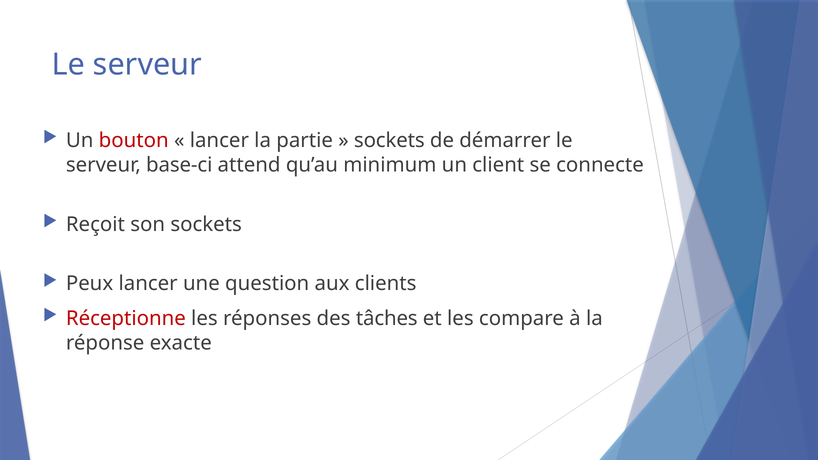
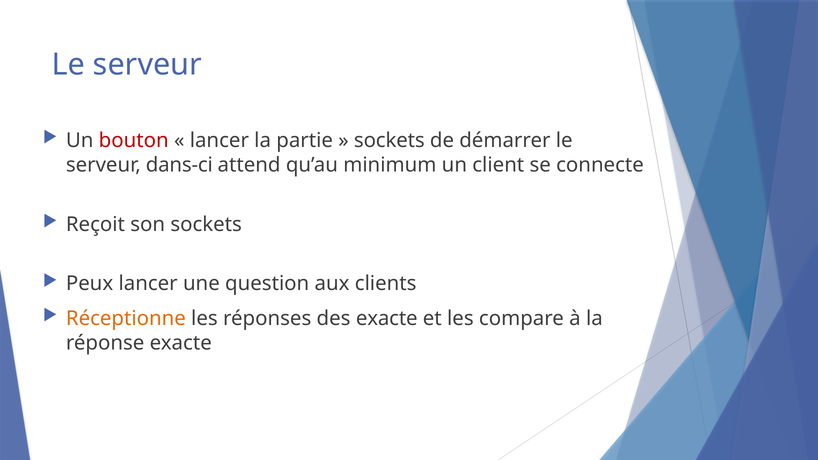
base-ci: base-ci -> dans-ci (179, 165)
Réceptionne colour: red -> orange (126, 318)
des tâches: tâches -> exacte (387, 318)
